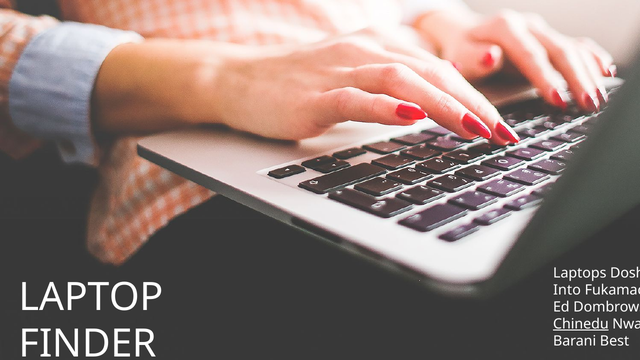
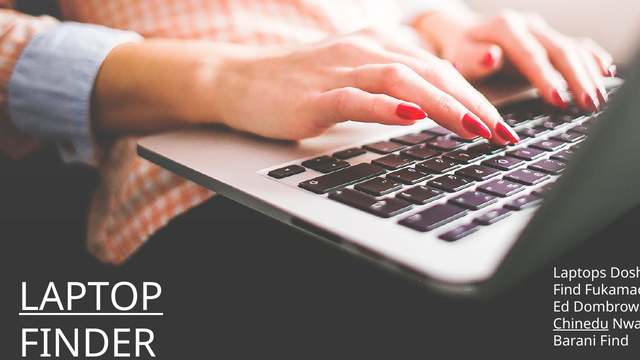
Into: Into -> Find (567, 290)
LAPTOP underline: none -> present (91, 297)
Barani Best: Best -> Find (614, 341)
